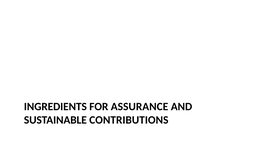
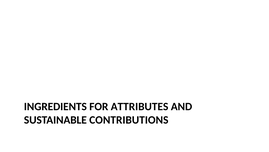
ASSURANCE: ASSURANCE -> ATTRIBUTES (140, 106)
